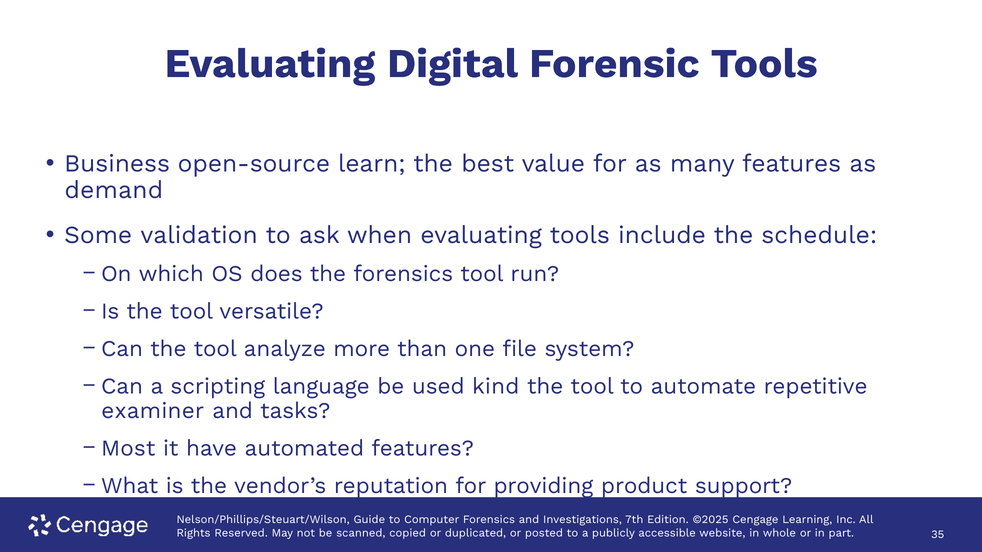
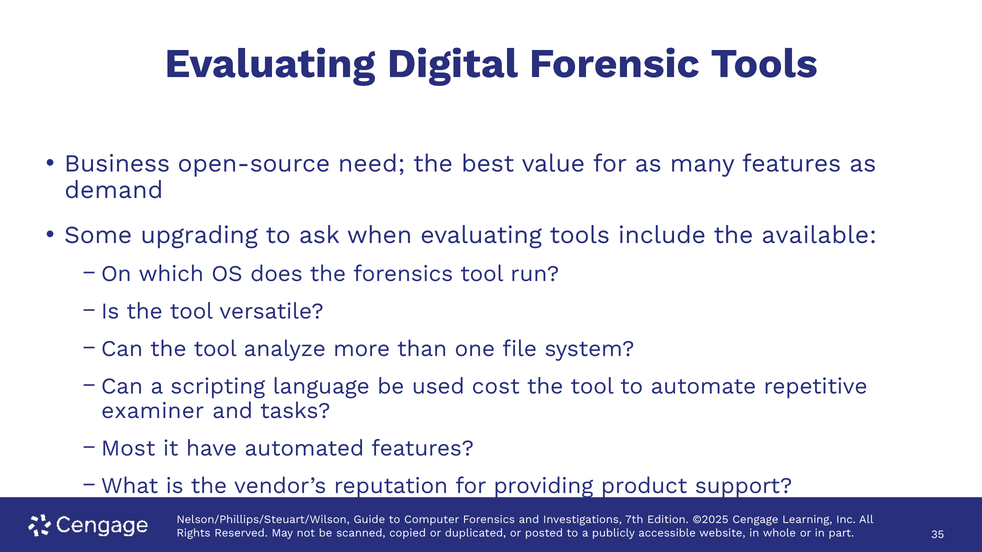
learn: learn -> need (372, 164)
validation: validation -> upgrading (199, 235)
schedule: schedule -> available (819, 235)
kind: kind -> cost (496, 387)
